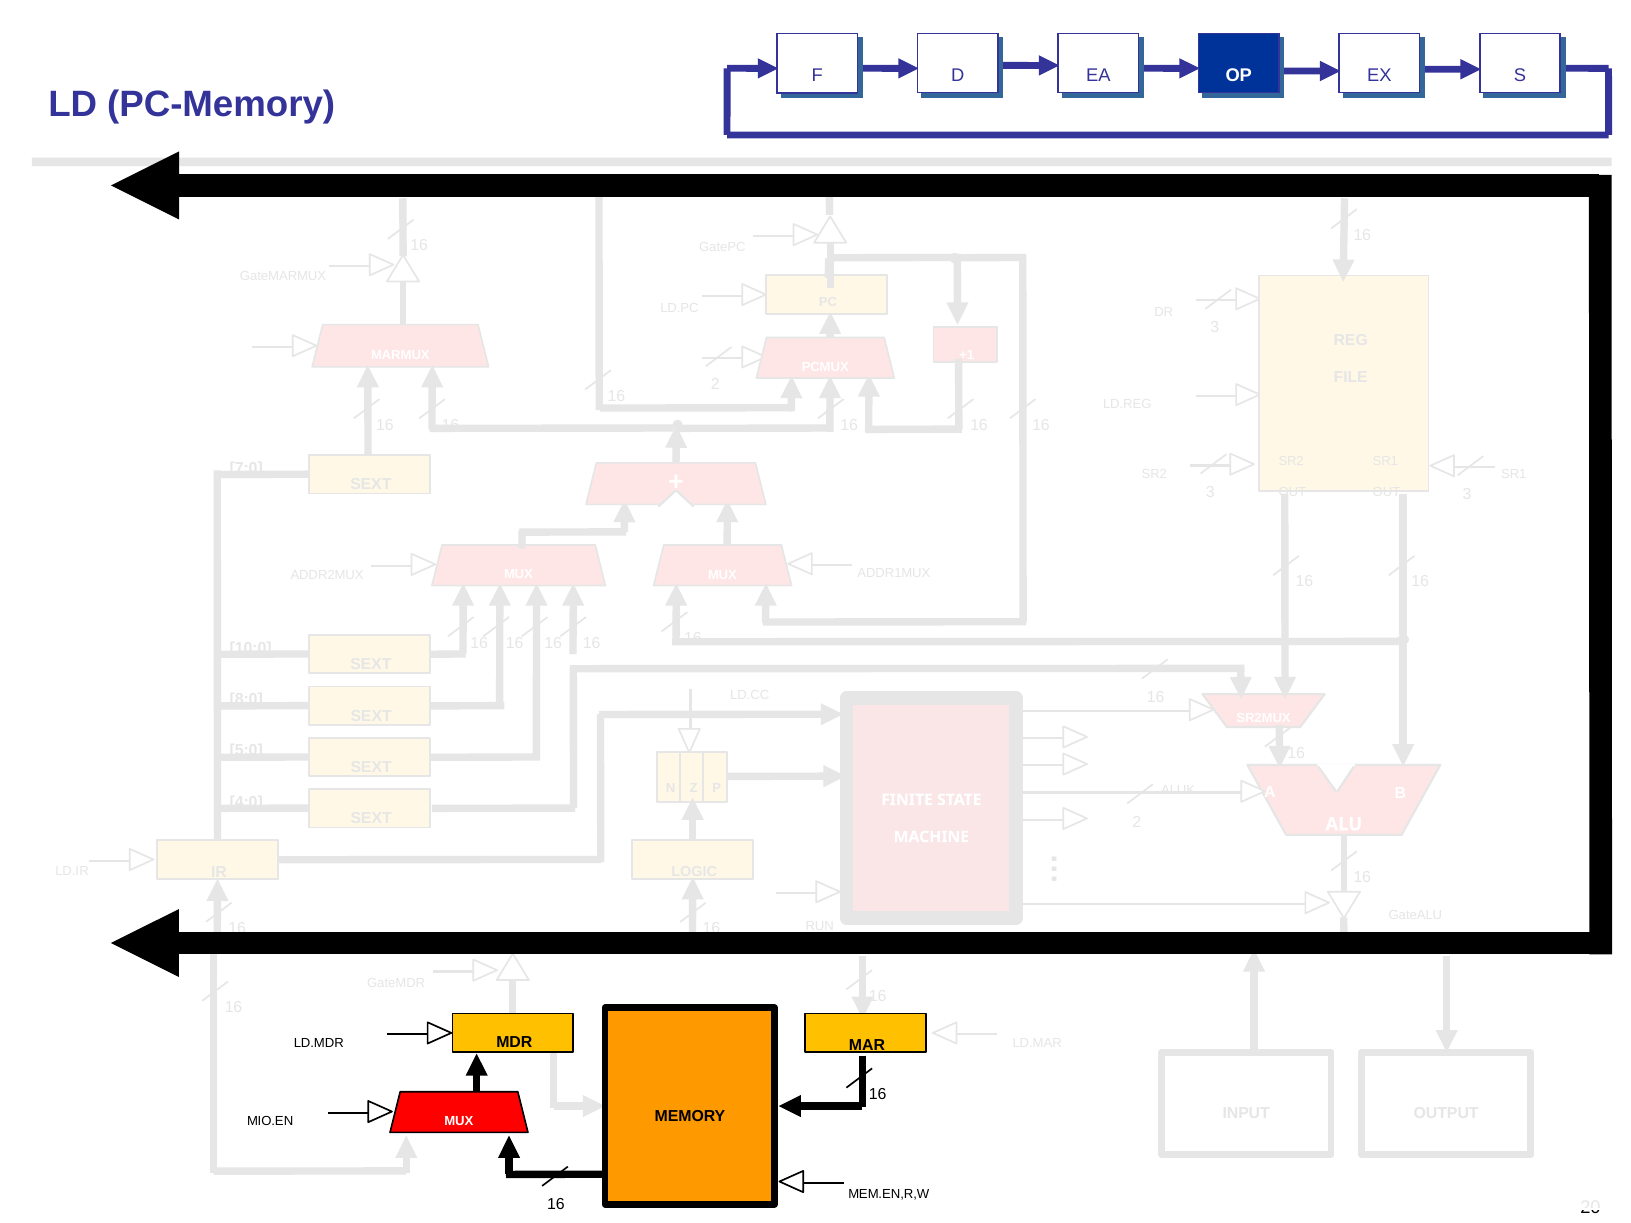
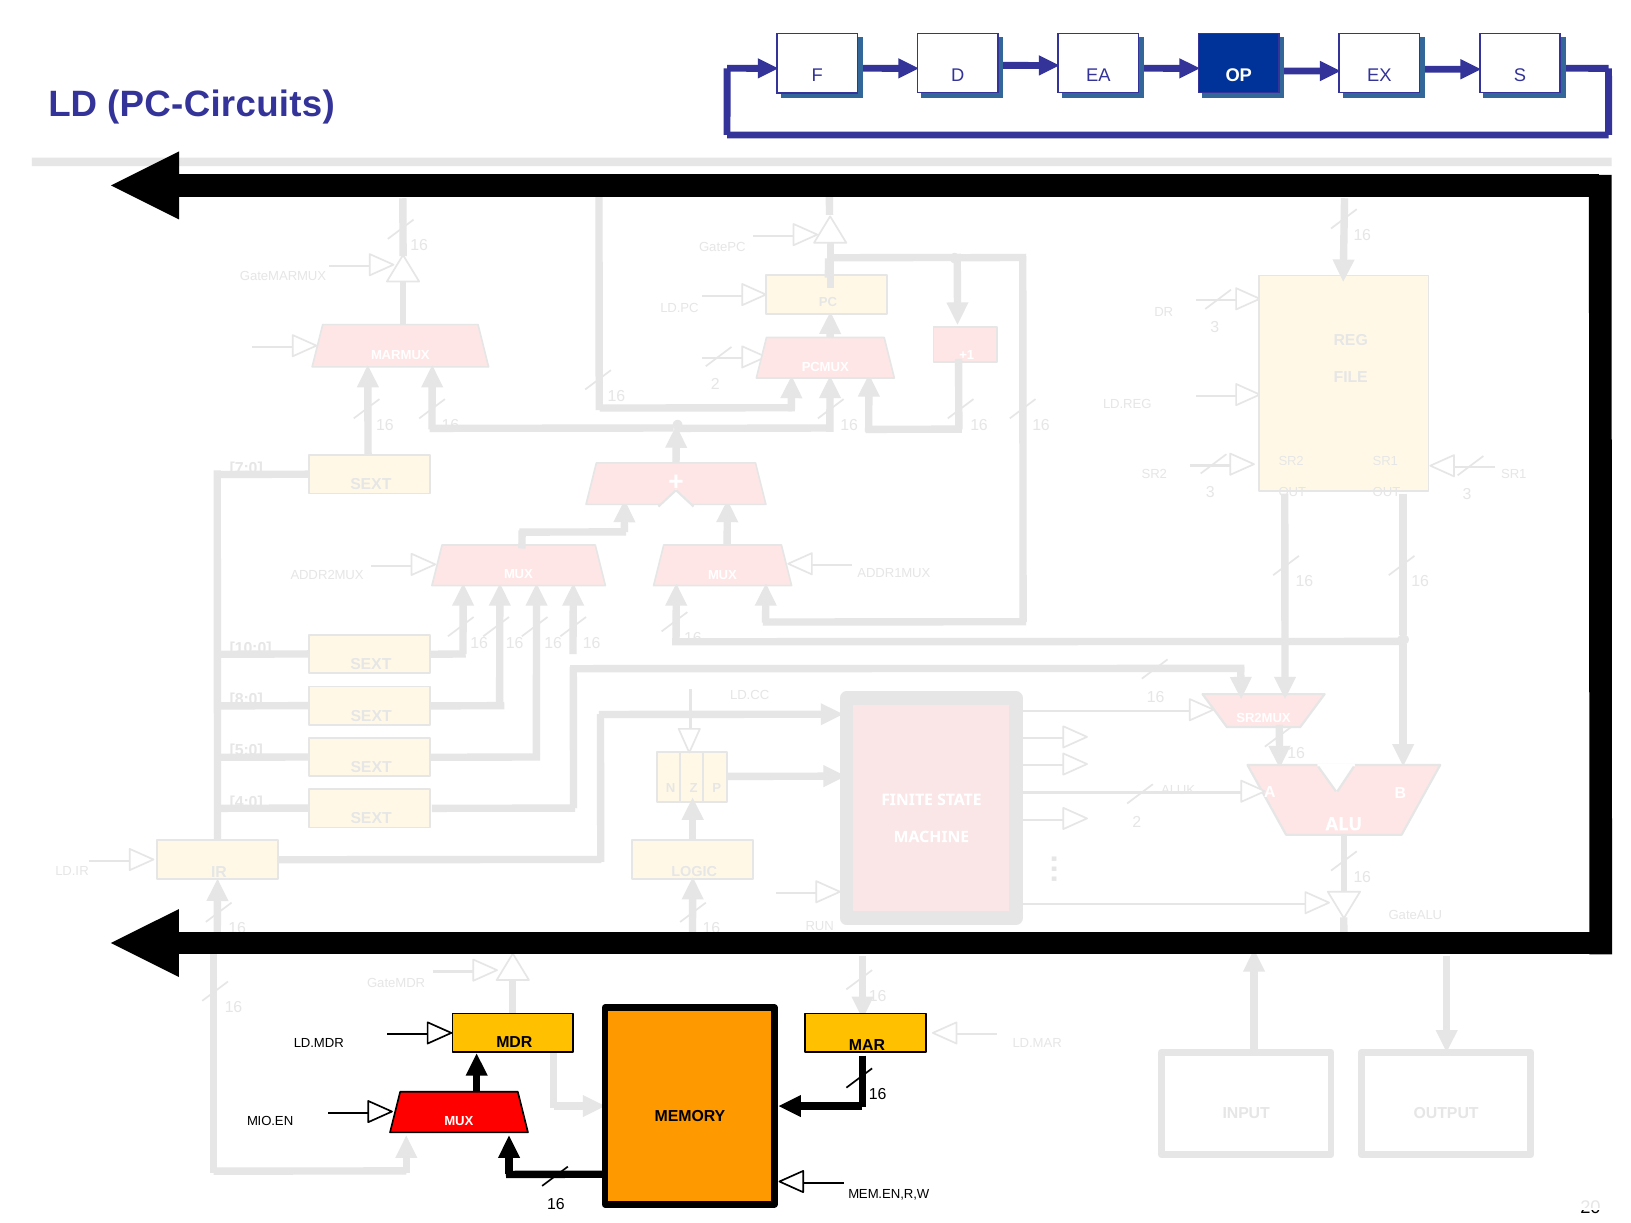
PC-Memory: PC-Memory -> PC-Circuits (221, 105)
